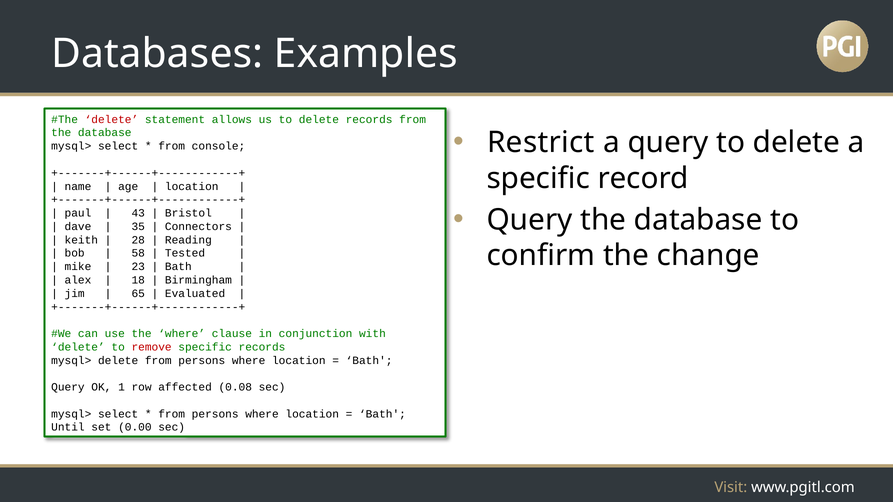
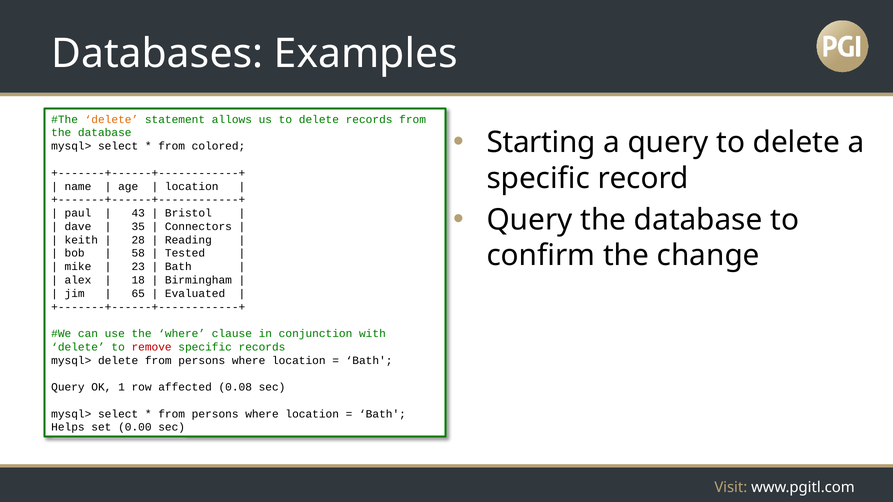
delete colour: red -> orange (111, 119)
Restrict: Restrict -> Starting (541, 143)
console: console -> colored (219, 146)
Until: Until -> Helps (68, 428)
